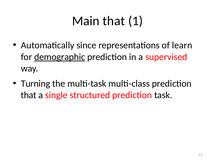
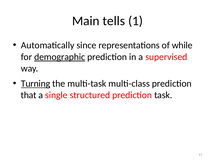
Main that: that -> tells (114, 21)
learn: learn -> while (182, 45)
Turning underline: none -> present (36, 83)
